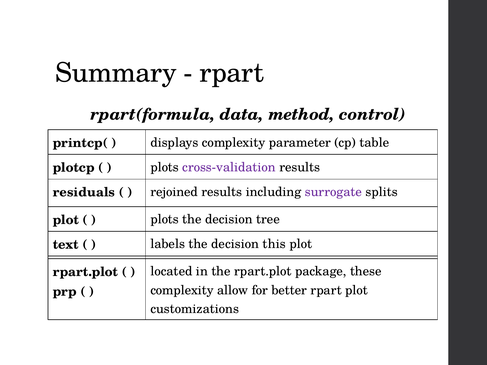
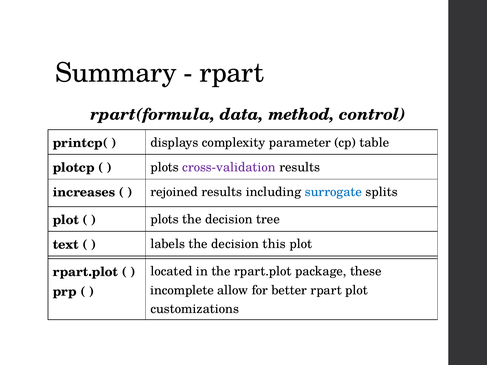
residuals: residuals -> increases (84, 192)
surrogate colour: purple -> blue (333, 192)
complexity: complexity -> incomplete (182, 290)
